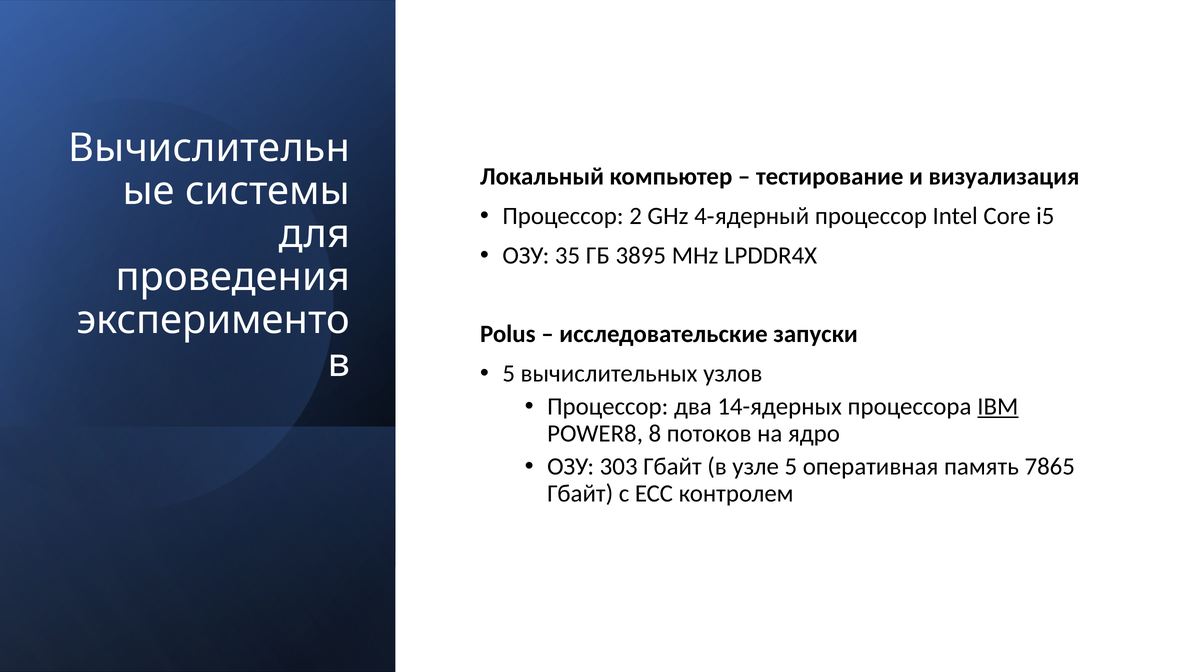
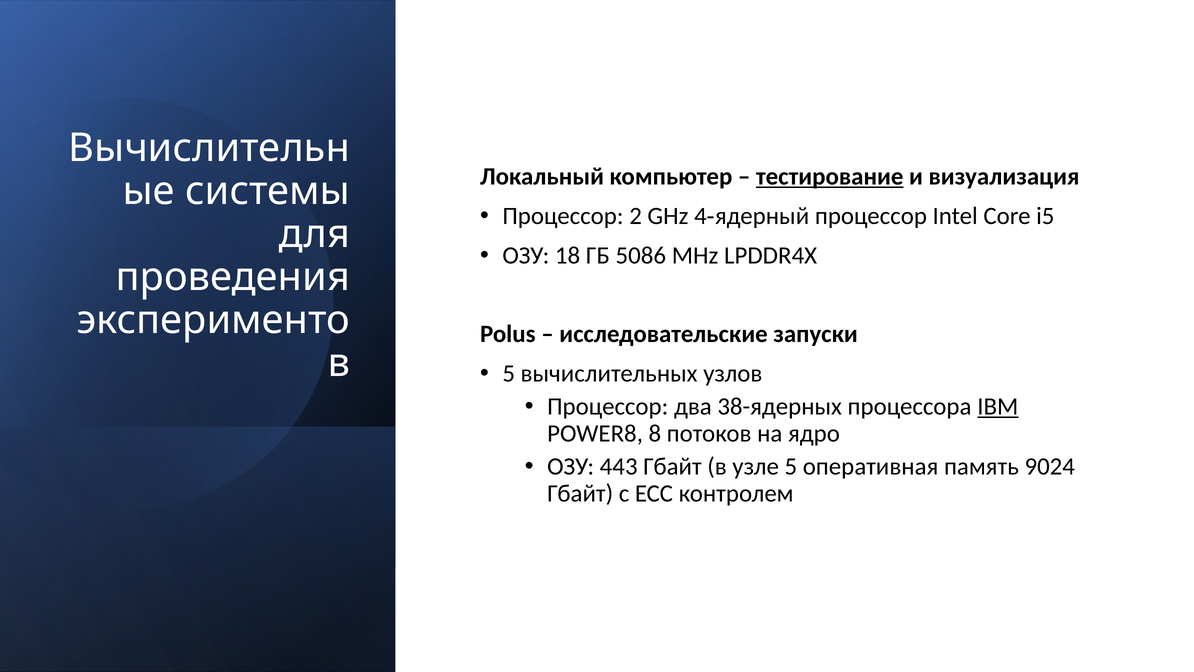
тестирование underline: none -> present (830, 177)
35: 35 -> 18 (568, 255)
3895: 3895 -> 5086 (641, 255)
14-ядерных: 14-ядерных -> 38-ядерных (780, 406)
303: 303 -> 443 (619, 467)
7865: 7865 -> 9024 (1050, 467)
